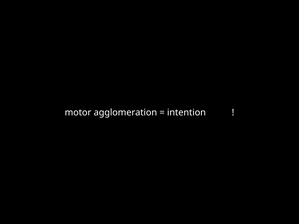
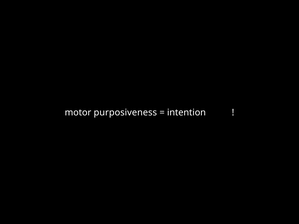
agglomeration: agglomeration -> purposiveness (125, 113)
